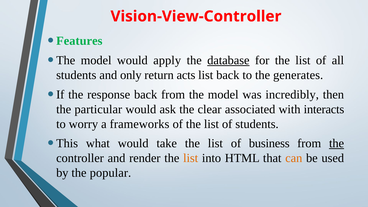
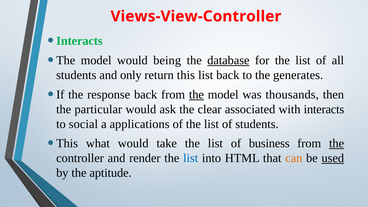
Vision-View-Controller: Vision-View-Controller -> Views-View-Controller (196, 16)
Features: Features -> Interacts (79, 41)
apply: apply -> being (167, 60)
return acts: acts -> this (186, 75)
the underline: none -> present (196, 94)
incredibly: incredibly -> thousands (292, 94)
worry: worry -> social (83, 124)
frameworks: frameworks -> applications (140, 124)
list colour: orange -> blue (191, 158)
used underline: none -> present (333, 158)
popular: popular -> aptitude (111, 173)
